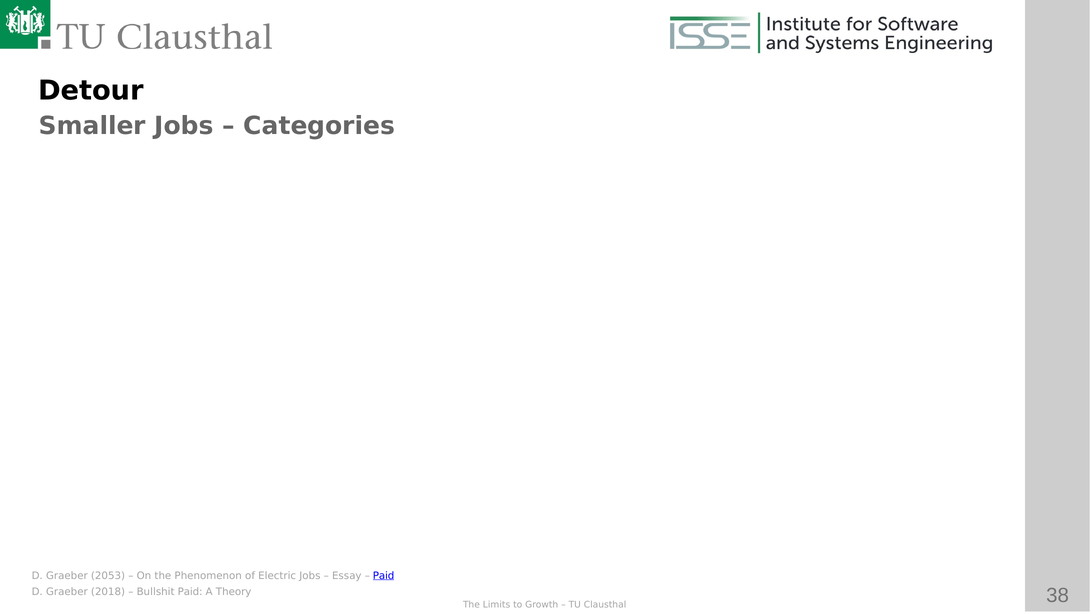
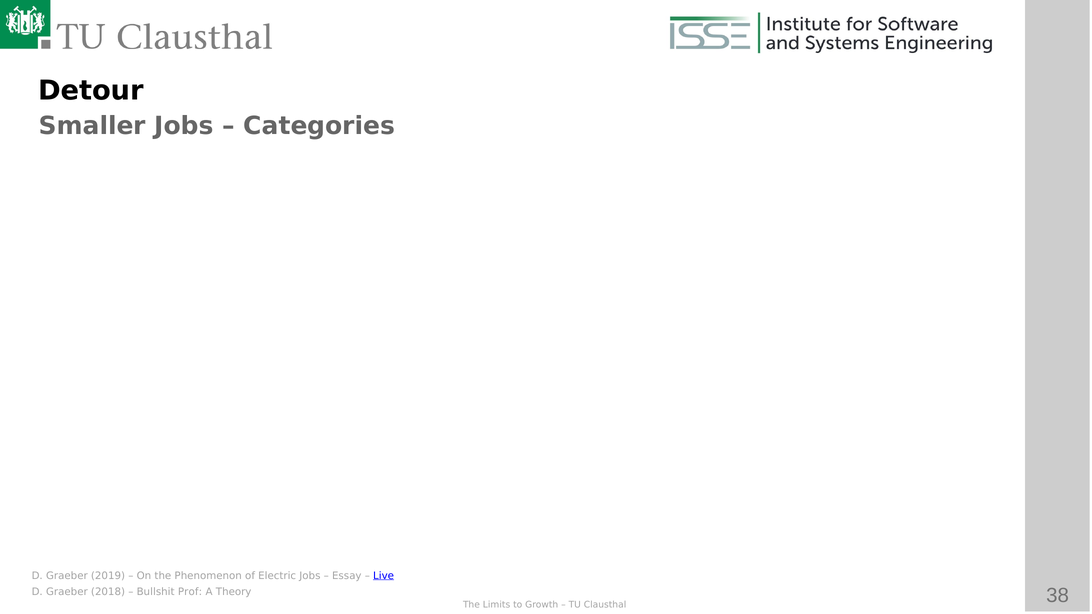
2053: 2053 -> 2019 (108, 576)
Paid: Paid -> Live (384, 576)
Bullshit Paid: Paid -> Prof (190, 592)
